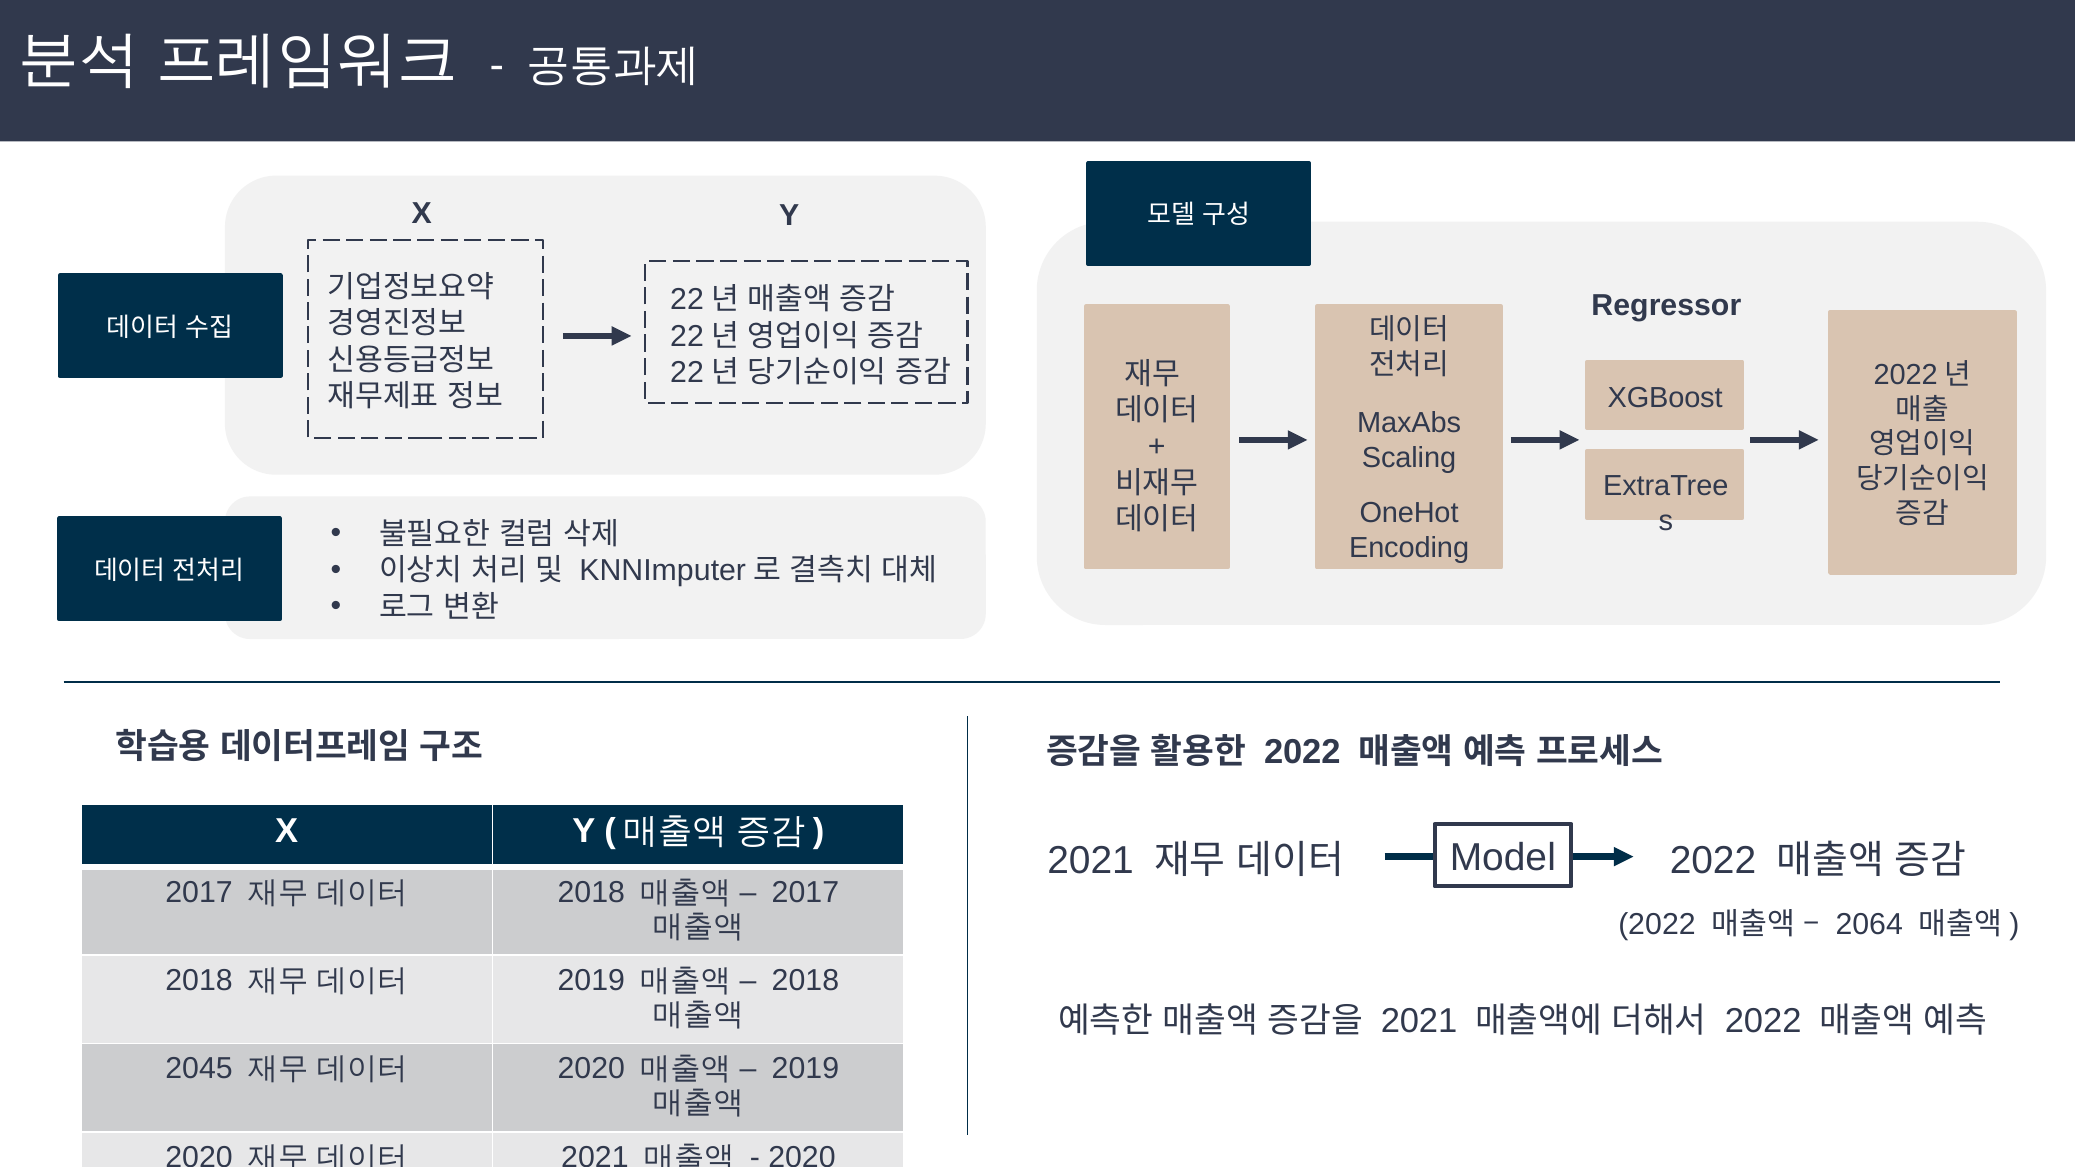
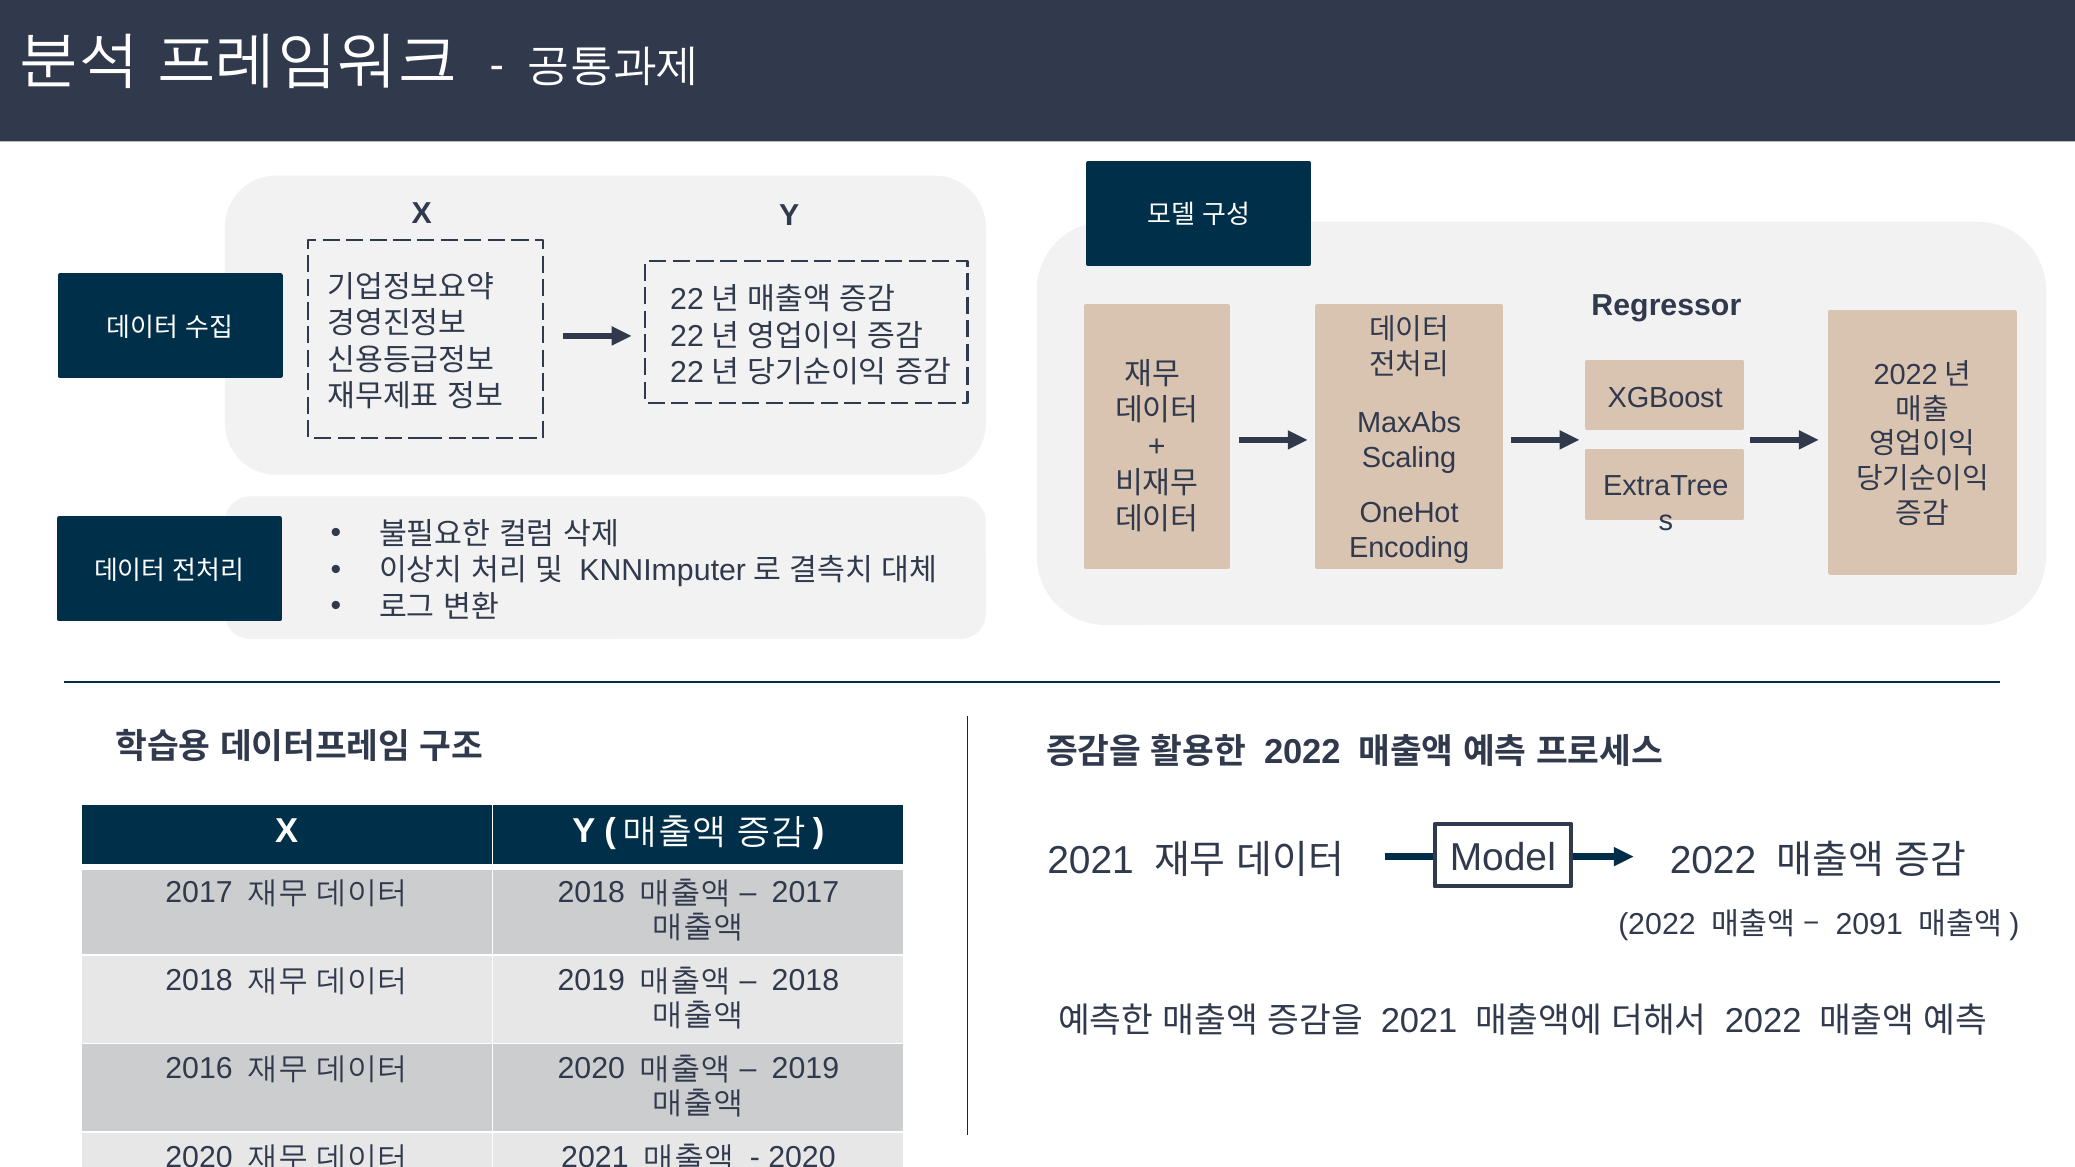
2064: 2064 -> 2091 (1869, 924)
2045: 2045 -> 2016 (199, 1069)
